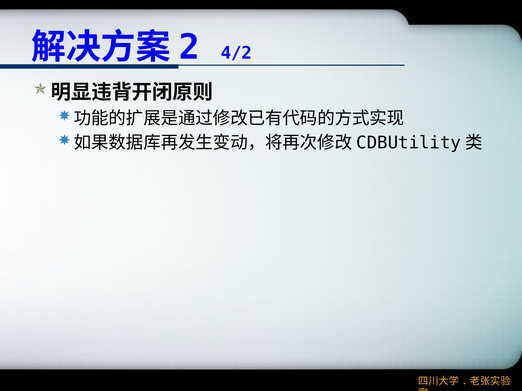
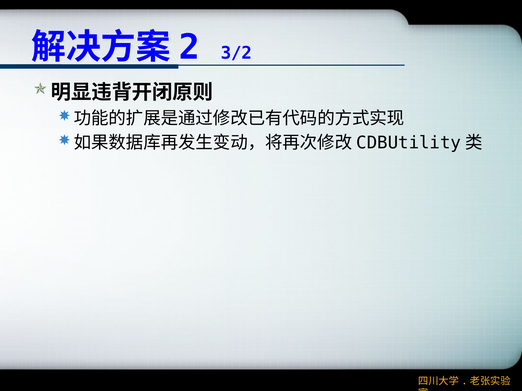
4/2: 4/2 -> 3/2 (236, 53)
